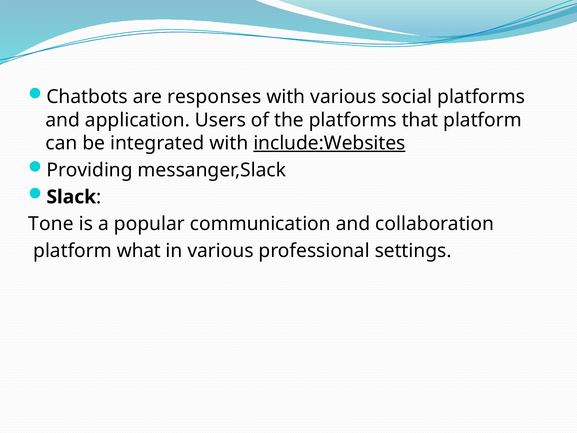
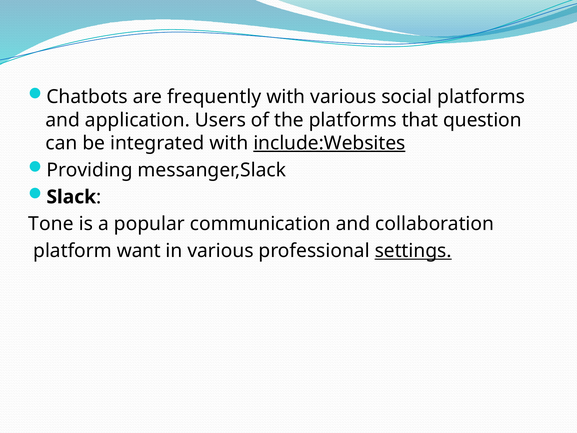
responses: responses -> frequently (214, 97)
that platform: platform -> question (482, 120)
what: what -> want (139, 251)
settings underline: none -> present (413, 251)
